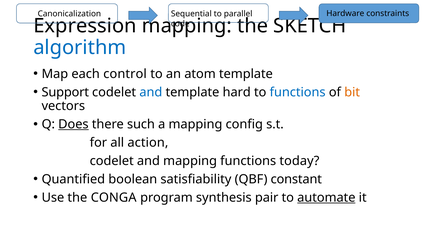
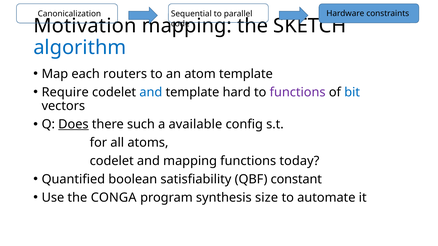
Expression: Expression -> Motivation (85, 26)
control: control -> routers (125, 74)
Support: Support -> Require (65, 92)
functions colour: blue -> purple (298, 92)
bit colour: orange -> blue (352, 92)
a mapping: mapping -> available (195, 124)
action: action -> atoms (148, 143)
pair: pair -> size (267, 198)
automate underline: present -> none (326, 198)
